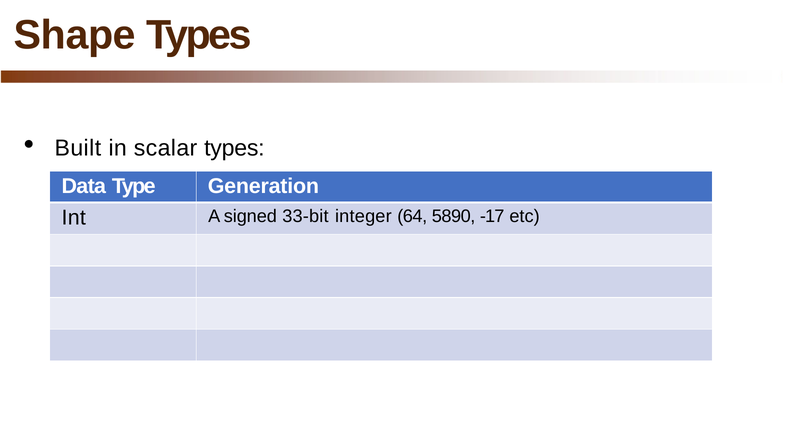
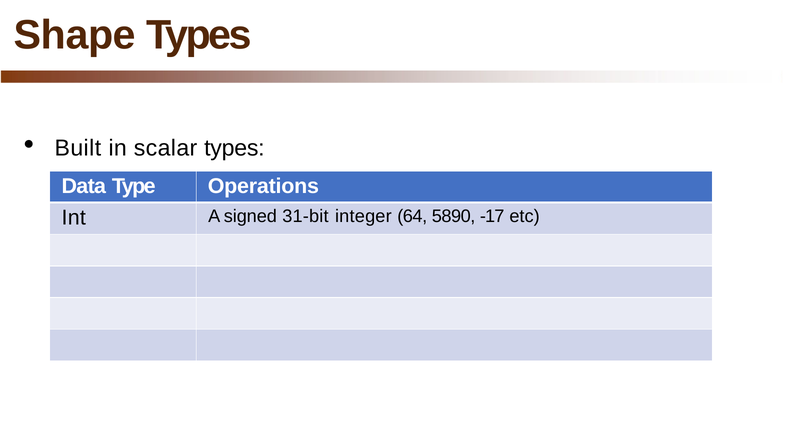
Generation: Generation -> Operations (263, 186)
33-bit: 33-bit -> 31-bit (305, 216)
